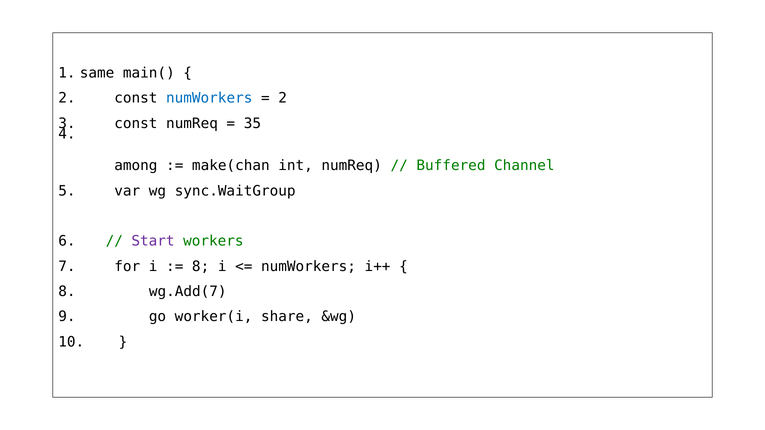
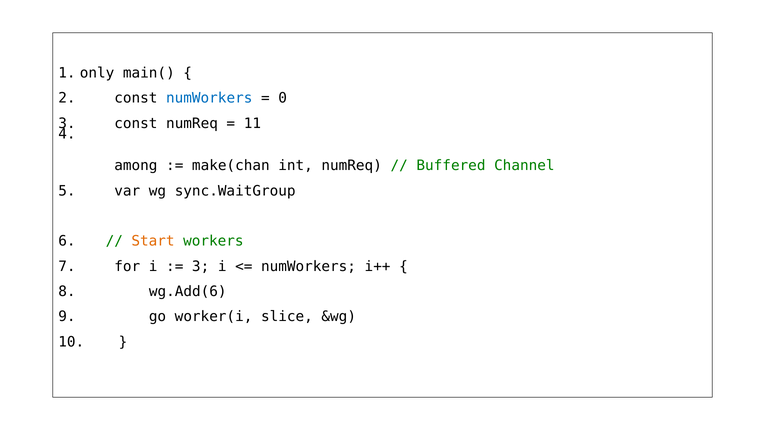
same: same -> only (97, 73)
2: 2 -> 0 (283, 98)
35: 35 -> 11 (252, 123)
Start colour: purple -> orange (153, 241)
8: 8 -> 3 (201, 267)
wg.Add(7: wg.Add(7 -> wg.Add(6 (188, 292)
share: share -> slice (287, 317)
